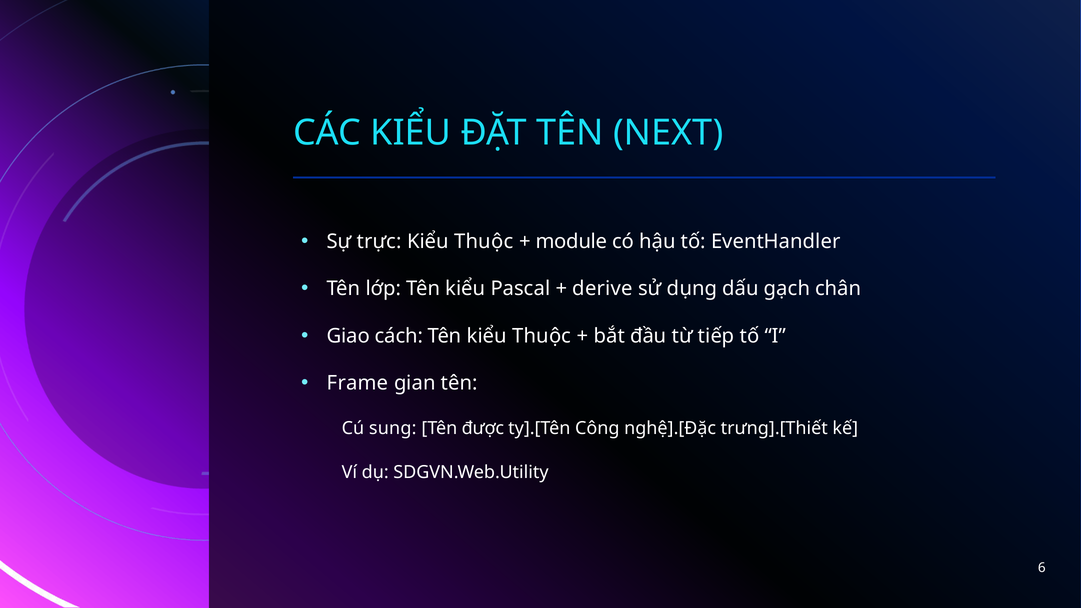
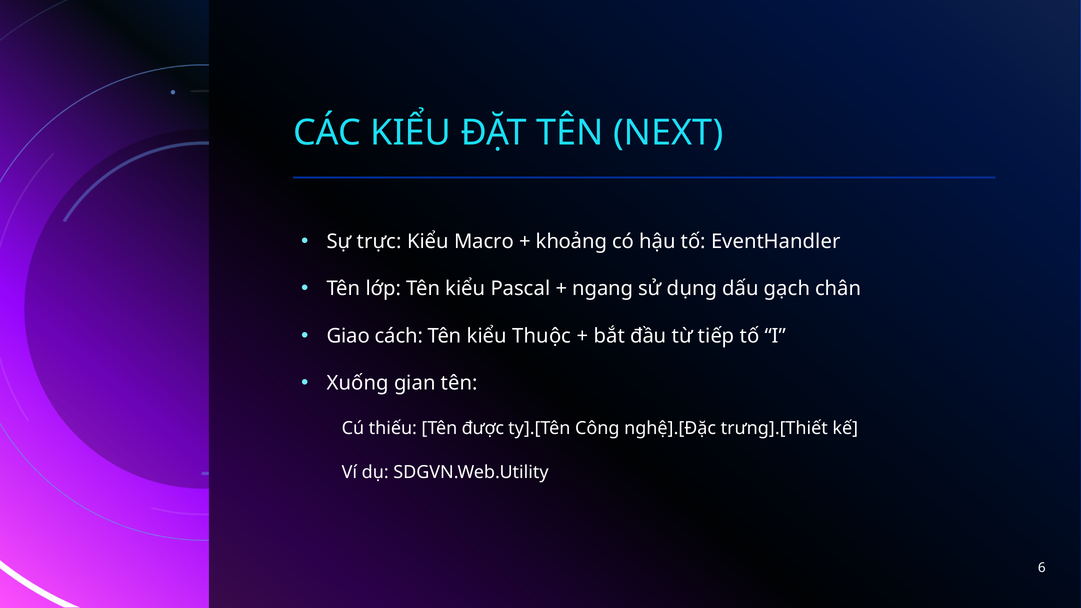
Thuộc: Thuộc -> Macro (484, 242)
module: module -> khoảng (571, 242)
derive: derive -> ngang (603, 289)
Frame: Frame -> Xuống (358, 383)
sung: sung -> thiếu (393, 428)
